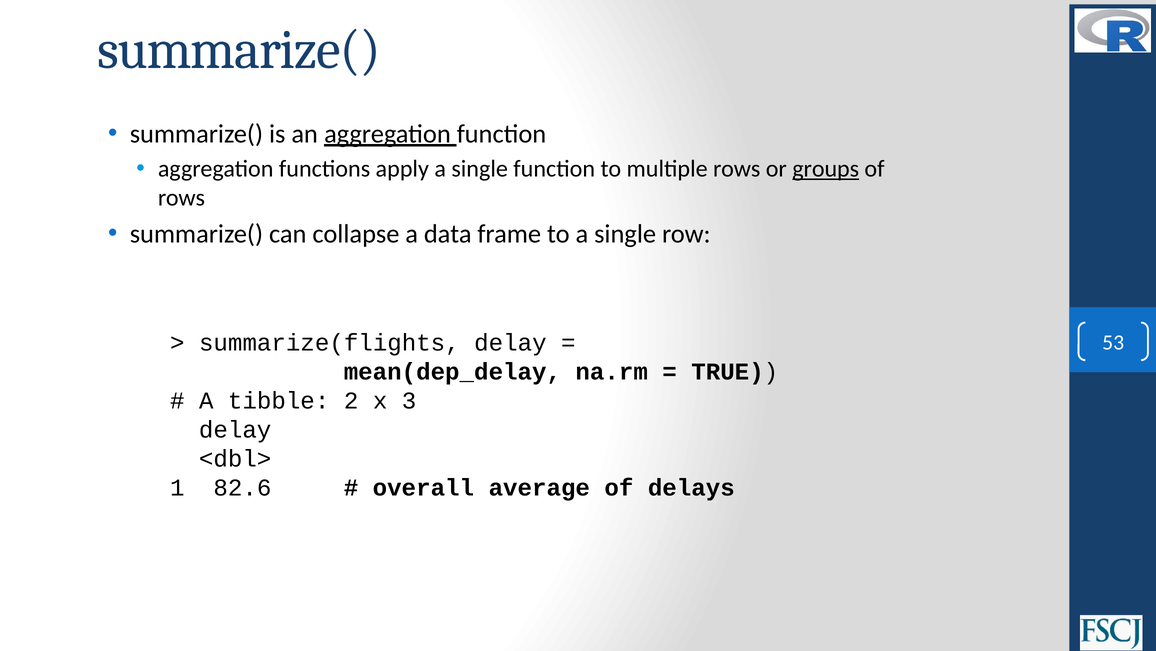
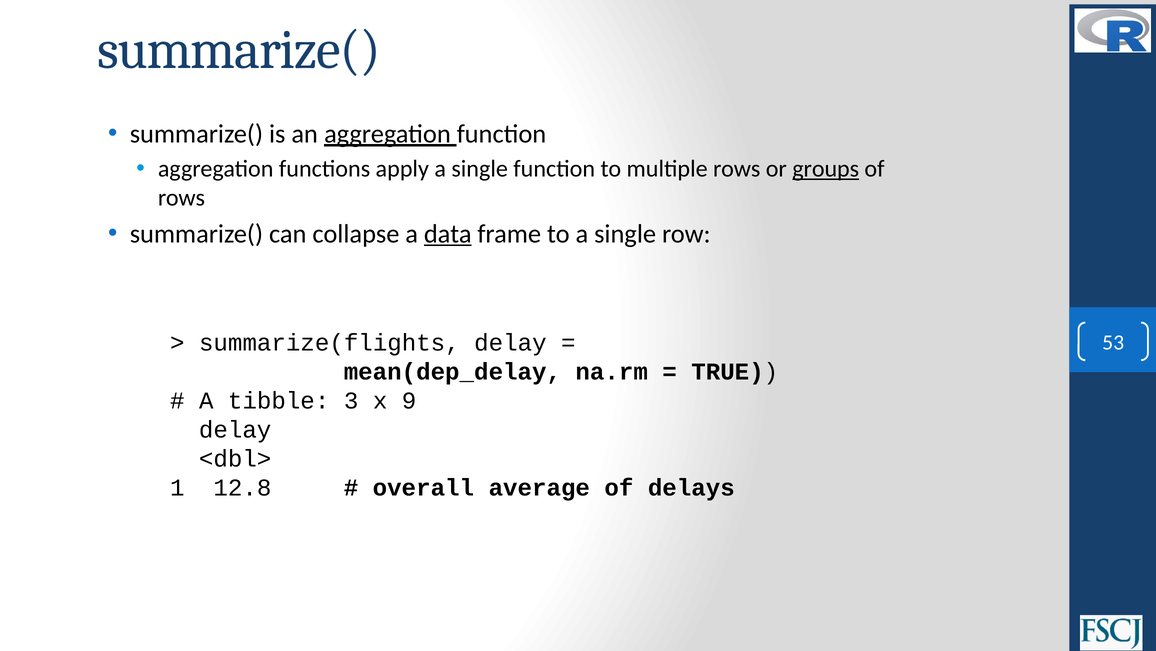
data underline: none -> present (448, 234)
2: 2 -> 3 (351, 400)
3: 3 -> 9 (409, 400)
82.6: 82.6 -> 12.8 (242, 487)
